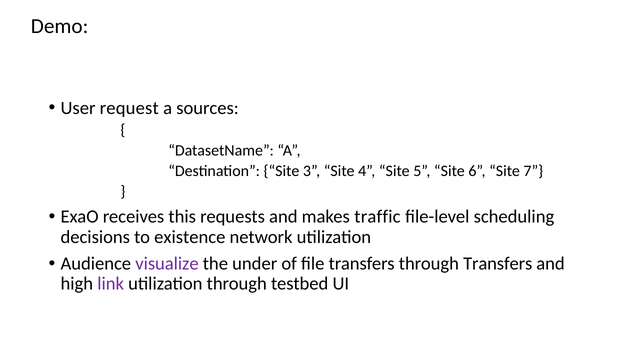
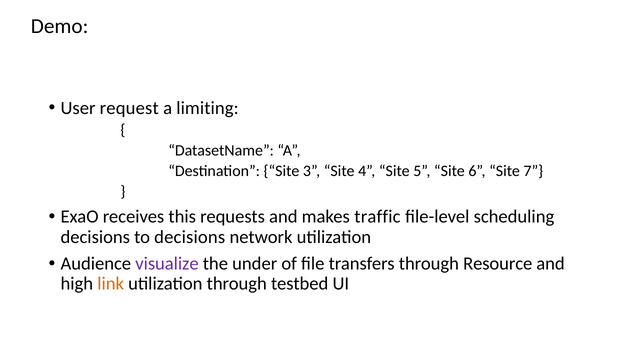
sources: sources -> limiting (207, 108)
to existence: existence -> decisions (190, 237)
through Transfers: Transfers -> Resource (498, 264)
link colour: purple -> orange (111, 284)
